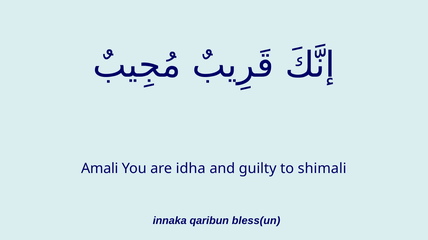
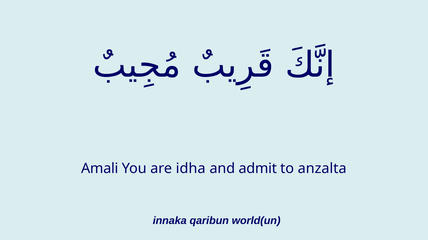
guilty: guilty -> admit (258, 169)
shimali: shimali -> anzalta (322, 169)
bless(un: bless(un -> world(un (256, 221)
